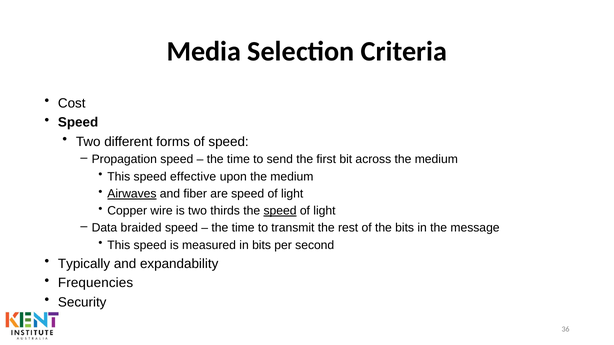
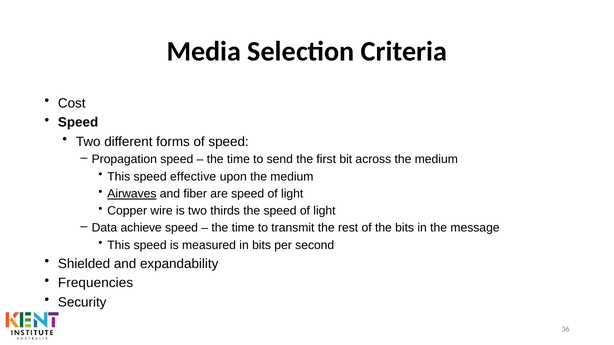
speed underline: present -> none (280, 211)
braided: braided -> achieve (141, 228)
Typically: Typically -> Shielded (84, 264)
